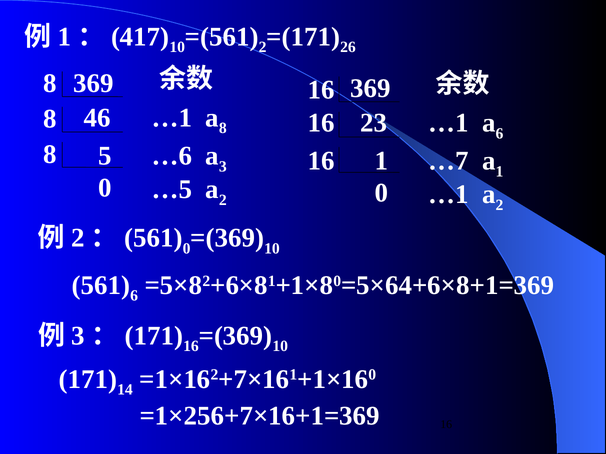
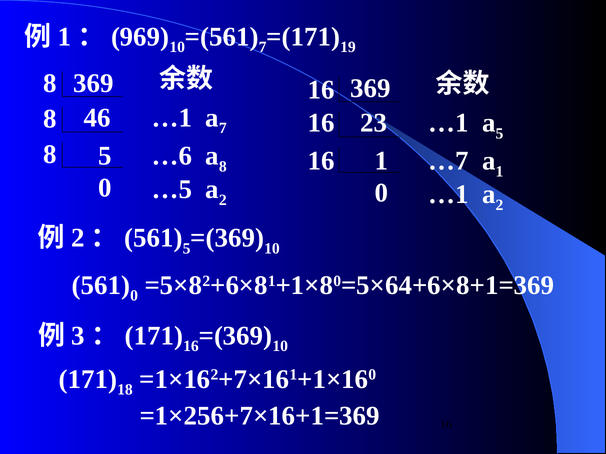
417: 417 -> 969 (140, 37)
2: 2 -> 7 (263, 47)
26: 26 -> 19 (348, 47)
8: 8 -> 7 (223, 128)
6: 6 -> 5 (500, 134)
3: 3 -> 8 (223, 167)
0: 0 -> 5 (187, 249)
6: 6 -> 0 (134, 296)
14: 14 -> 18 (125, 390)
